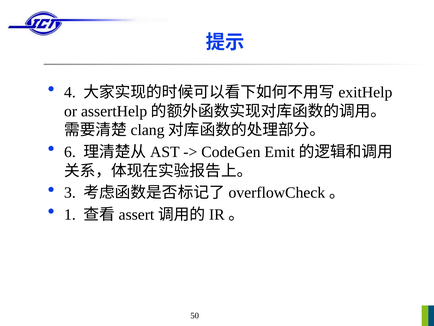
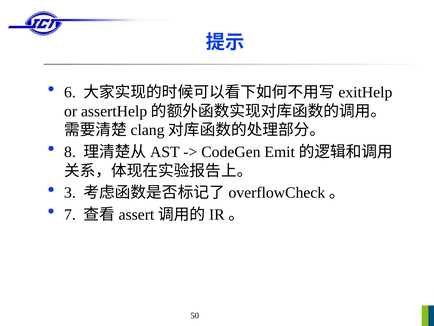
4: 4 -> 6 (70, 92)
6: 6 -> 8 (70, 152)
1: 1 -> 7 (70, 214)
